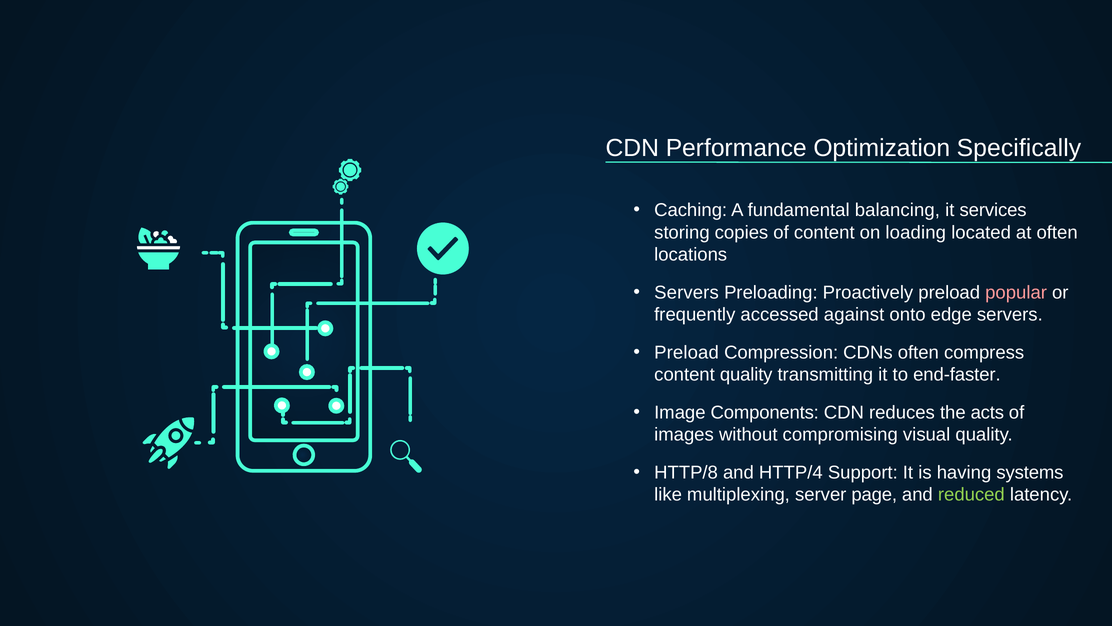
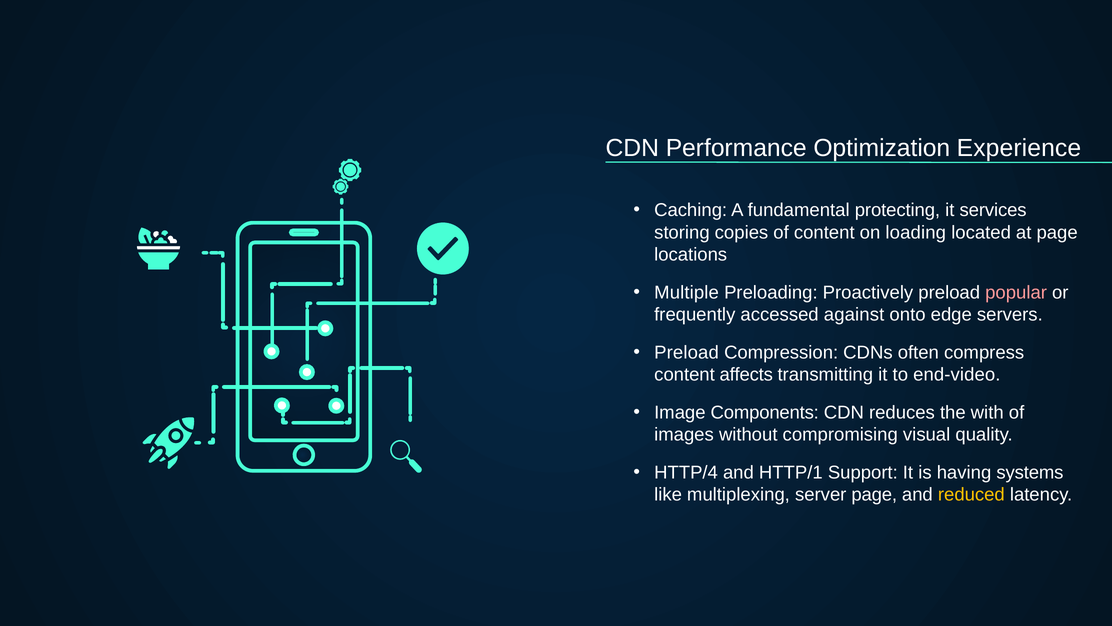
Specifically: Specifically -> Experience (1019, 148)
balancing: balancing -> protecting (897, 210)
at often: often -> page (1057, 232)
Servers: Servers -> Multiple (687, 292)
content quality: quality -> affects (746, 375)
end-faster: end-faster -> end-video (957, 375)
acts: acts -> with (987, 412)
HTTP/8: HTTP/8 -> HTTP/4 (686, 472)
HTTP/4: HTTP/4 -> HTTP/1 (791, 472)
reduced colour: light green -> yellow (971, 494)
